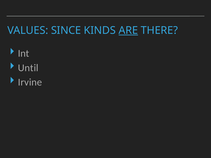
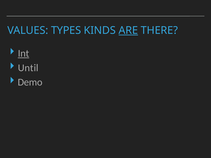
SINCE: SINCE -> TYPES (66, 30)
Int underline: none -> present (24, 53)
Irvine: Irvine -> Demo (30, 82)
